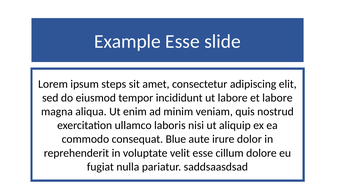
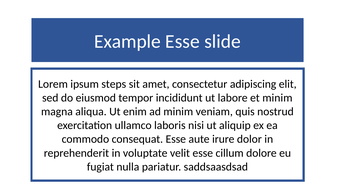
et labore: labore -> minim (277, 98)
consequat Blue: Blue -> Esse (176, 139)
